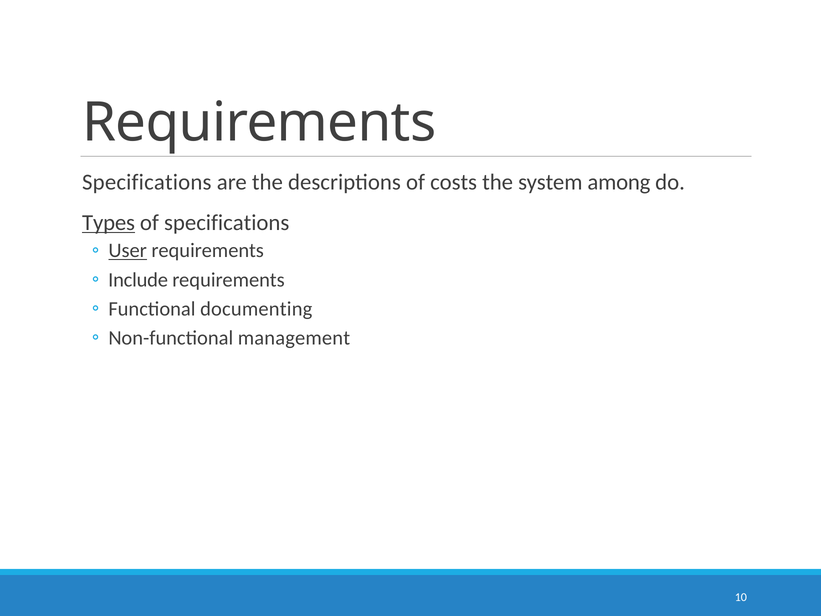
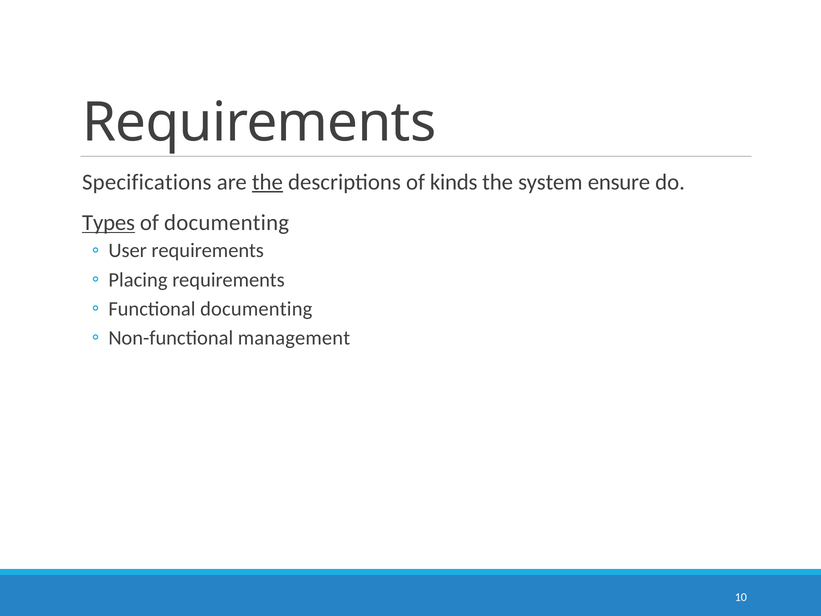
the underline: none -> present (267, 182)
costs: costs -> kinds (454, 182)
among: among -> ensure (619, 182)
of specifications: specifications -> documenting (227, 223)
User underline: present -> none (128, 251)
Include: Include -> Placing (138, 280)
